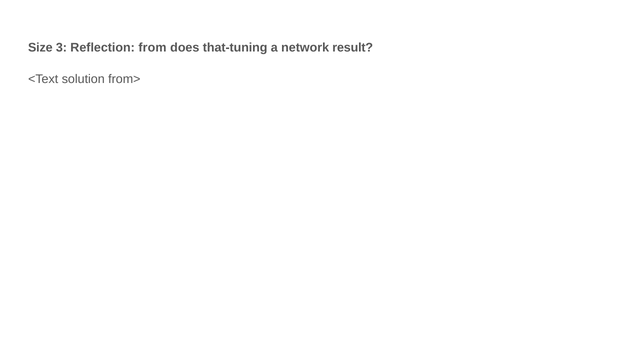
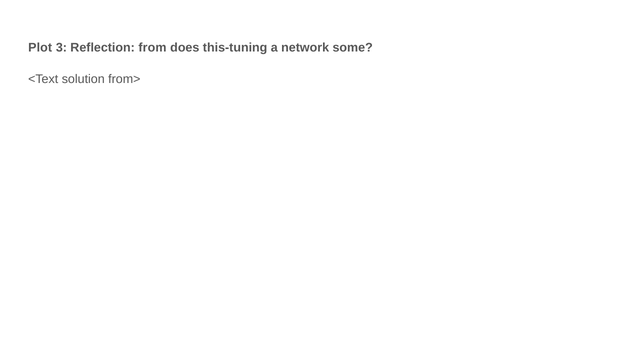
Size: Size -> Plot (40, 48)
that-tuning: that-tuning -> this-tuning (235, 48)
result: result -> some (353, 48)
